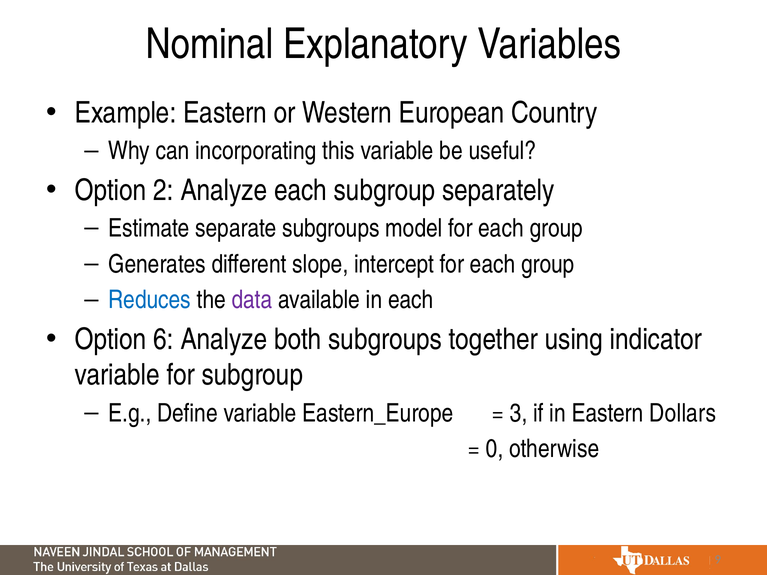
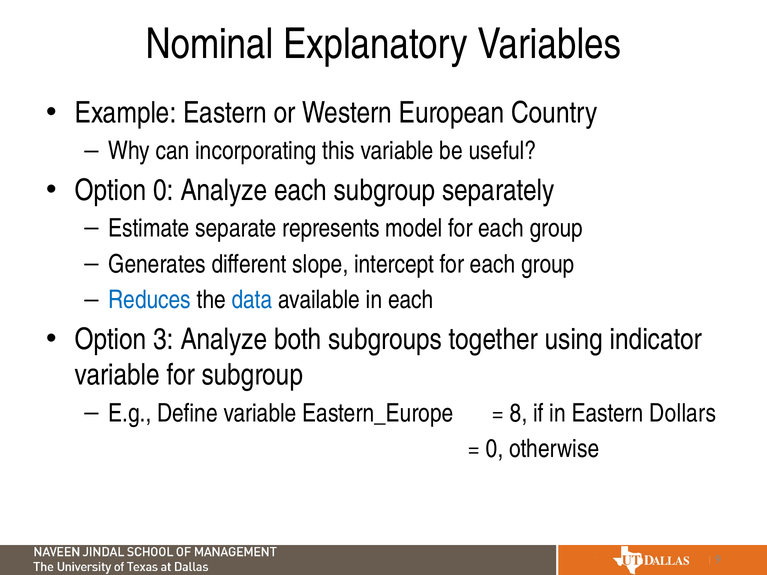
Option 2: 2 -> 0 (164, 191)
separate subgroups: subgroups -> represents (331, 229)
data colour: purple -> blue (252, 300)
6: 6 -> 3 (164, 340)
3: 3 -> 8 (519, 413)
